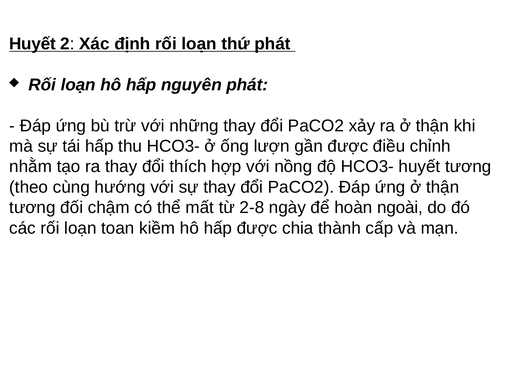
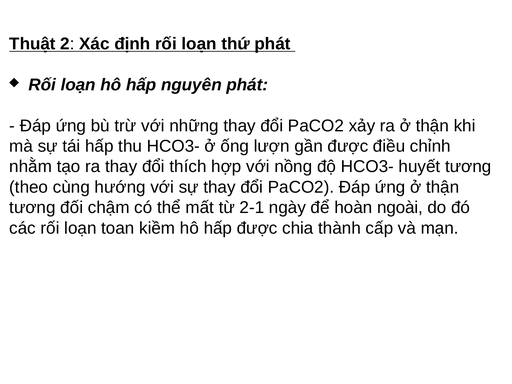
Huyết: Huyết -> Thuật (32, 44)
2-8: 2-8 -> 2-1 (252, 208)
